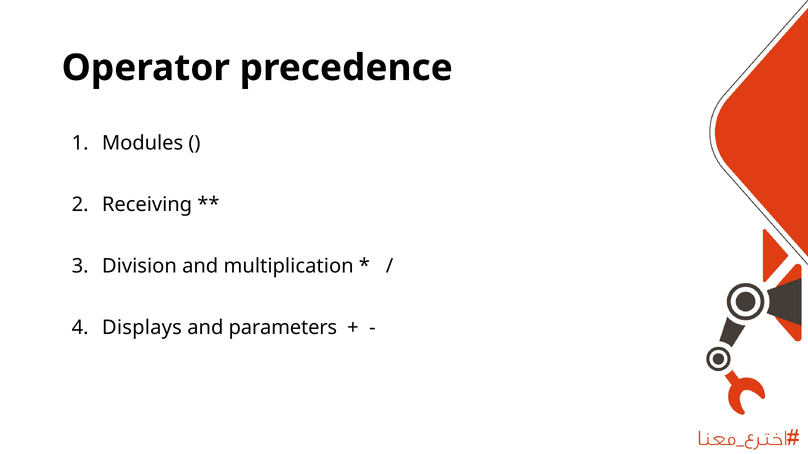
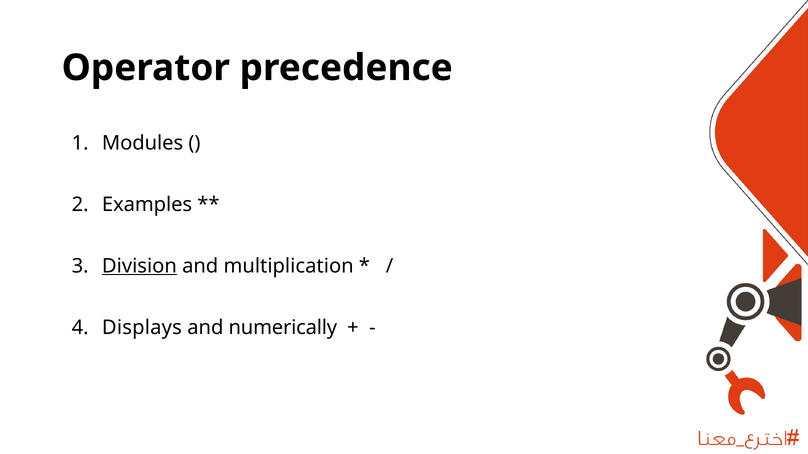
Receiving: Receiving -> Examples (147, 205)
Division underline: none -> present (139, 266)
parameters: parameters -> numerically (283, 328)
